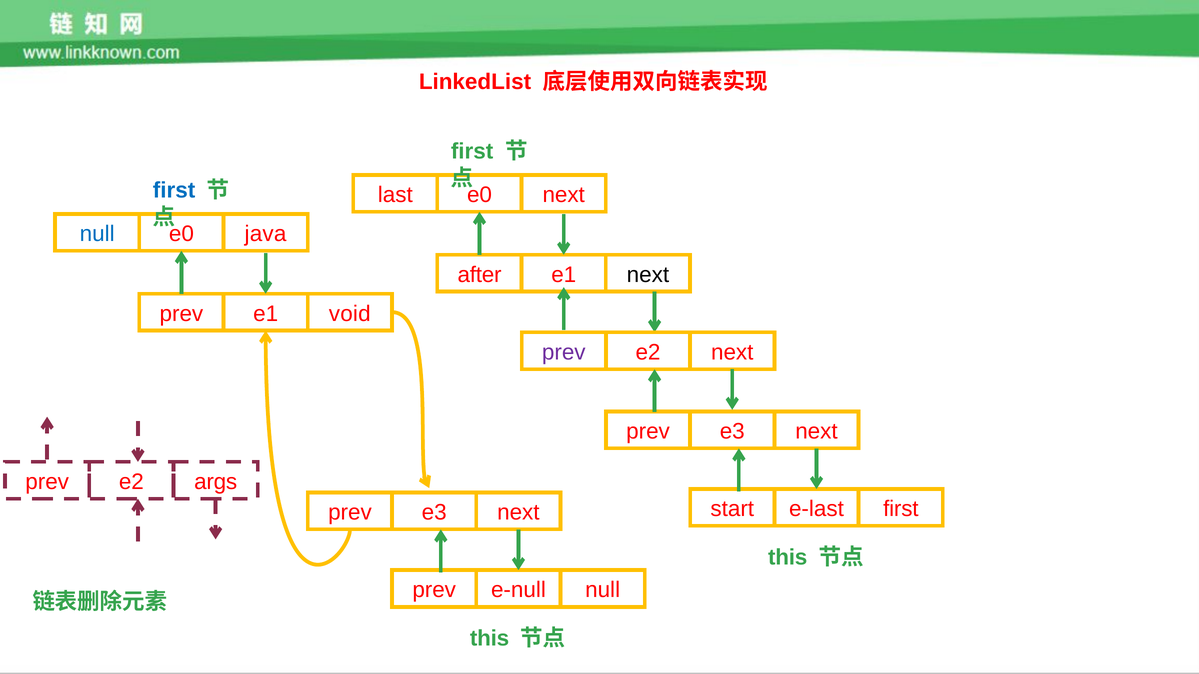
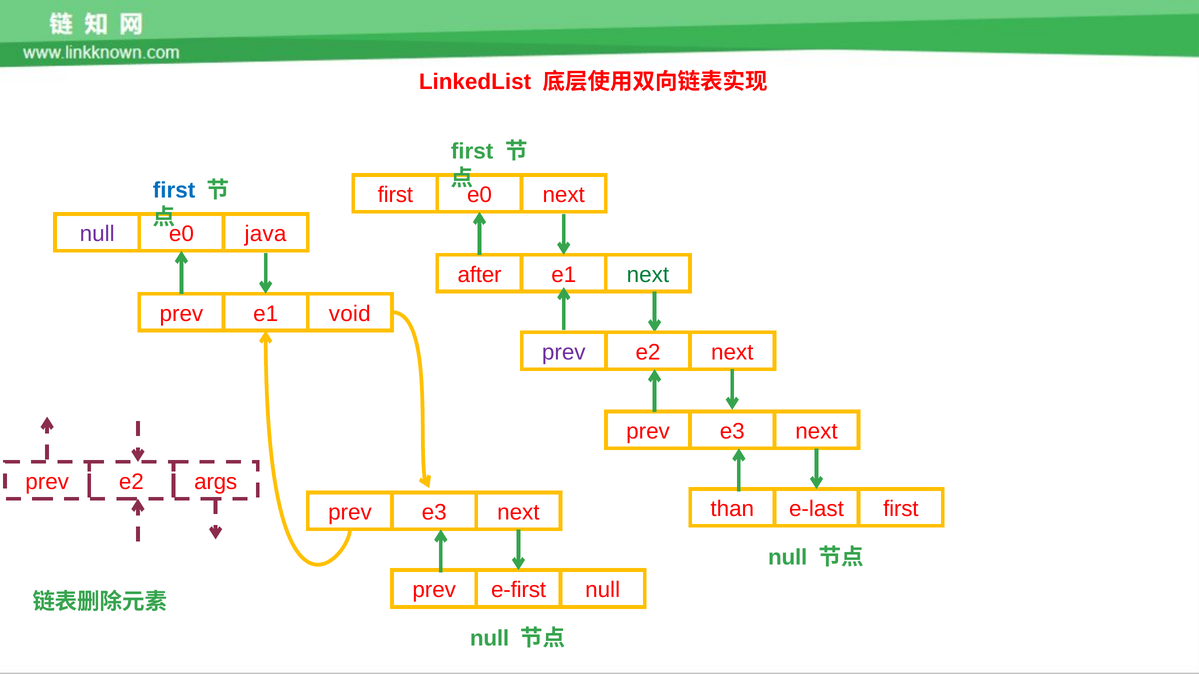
last: last -> first (395, 195)
null colour: blue -> purple (97, 234)
next colour: black -> green (648, 275)
start: start -> than (732, 509)
this: this -> null (788, 558)
e-null: e-null -> e-first (519, 590)
this: this -> null (490, 639)
